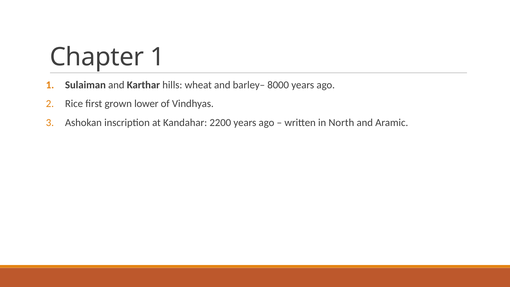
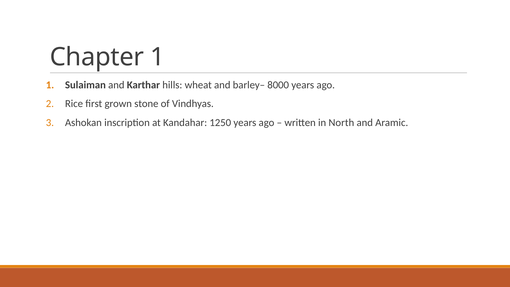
lower: lower -> stone (146, 104)
2200: 2200 -> 1250 (220, 123)
